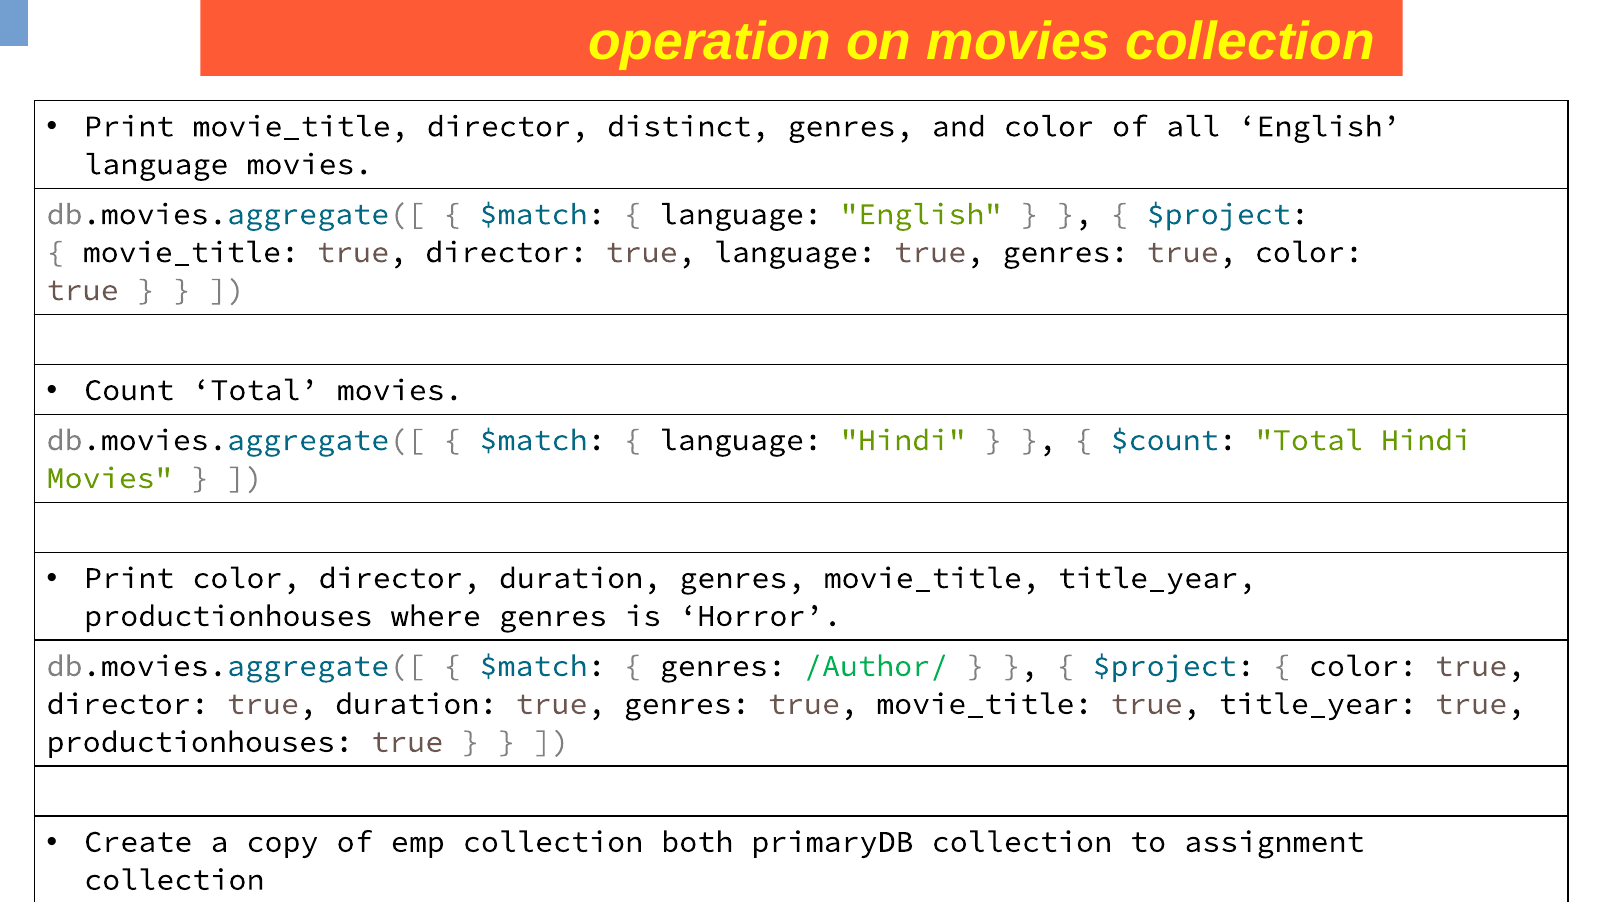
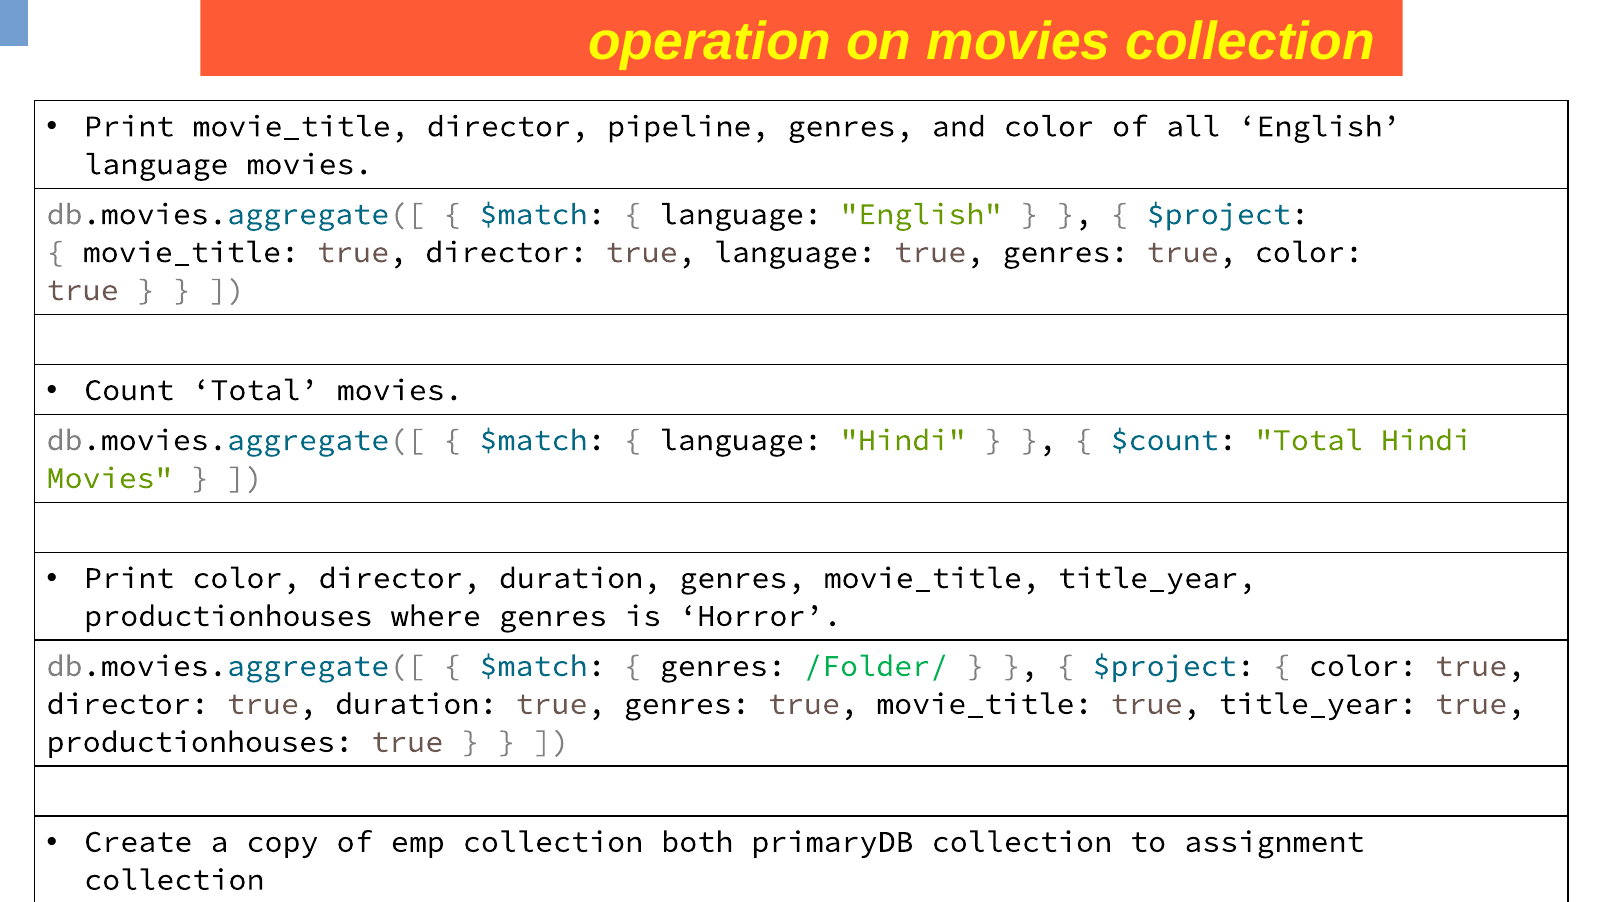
distinct: distinct -> pipeline (688, 126)
/Author/: /Author/ -> /Folder/ (876, 666)
